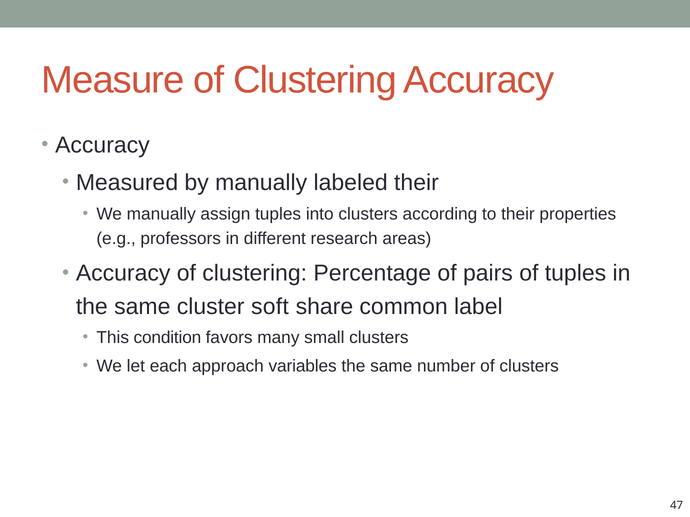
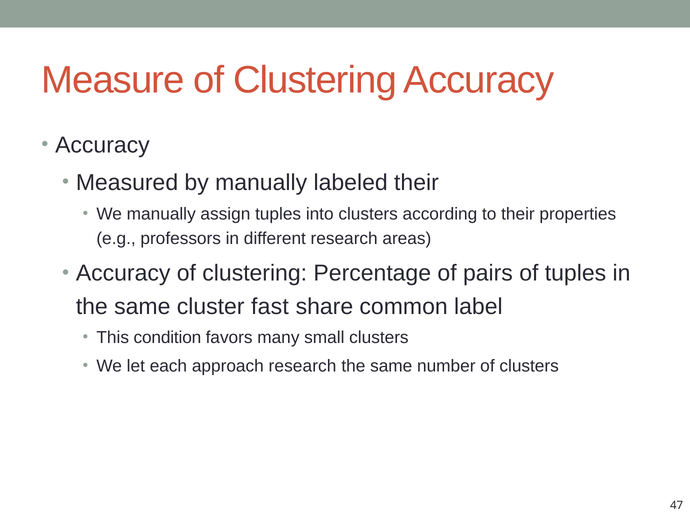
soft: soft -> fast (270, 307)
approach variables: variables -> research (303, 366)
